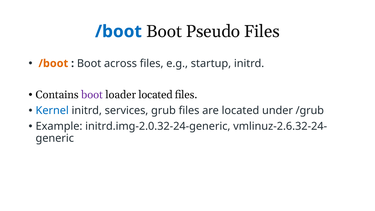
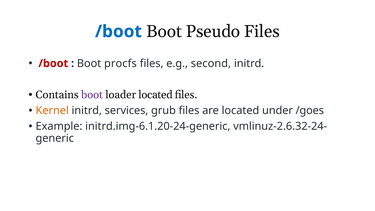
/boot colour: orange -> red (53, 63)
across: across -> procfs (120, 63)
startup: startup -> second (211, 63)
Kernel colour: blue -> orange (52, 111)
/grub: /grub -> /goes (310, 111)
initrd.img-2.0.32-24-generic: initrd.img-2.0.32-24-generic -> initrd.img-6.1.20-24-generic (158, 126)
